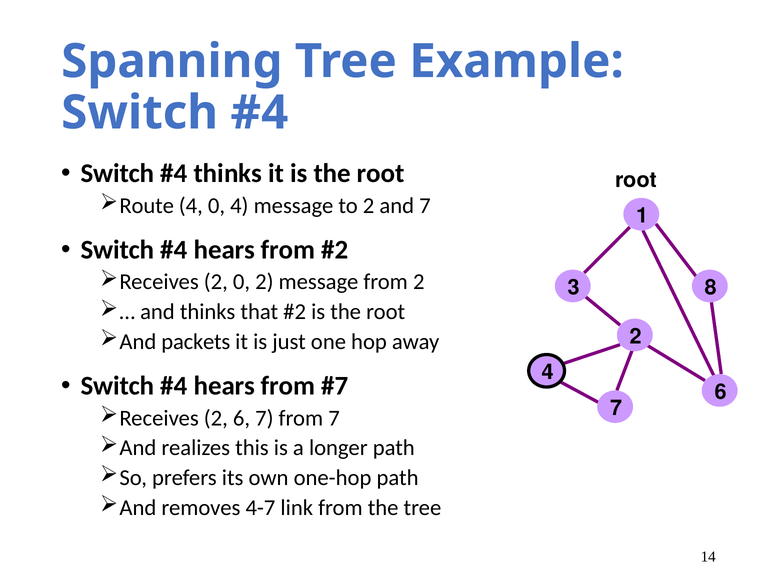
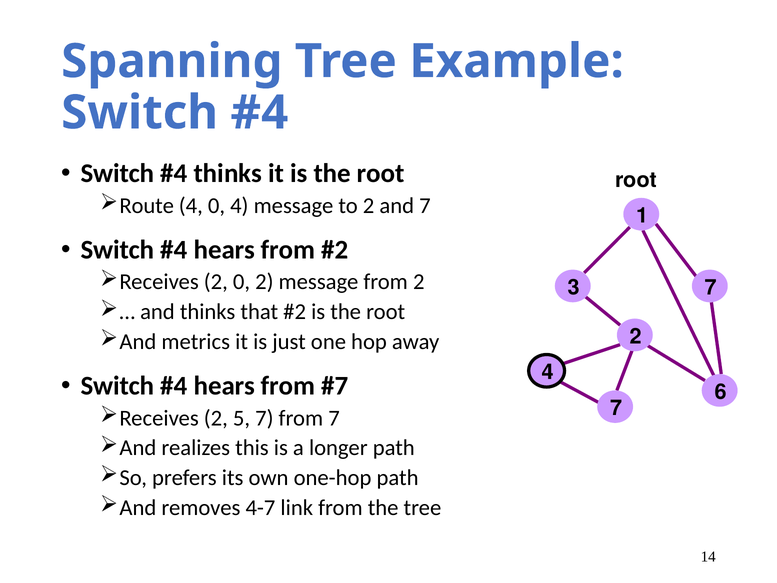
3 8: 8 -> 7 (711, 287)
packets: packets -> metrics (196, 342)
2 6: 6 -> 5 (242, 418)
